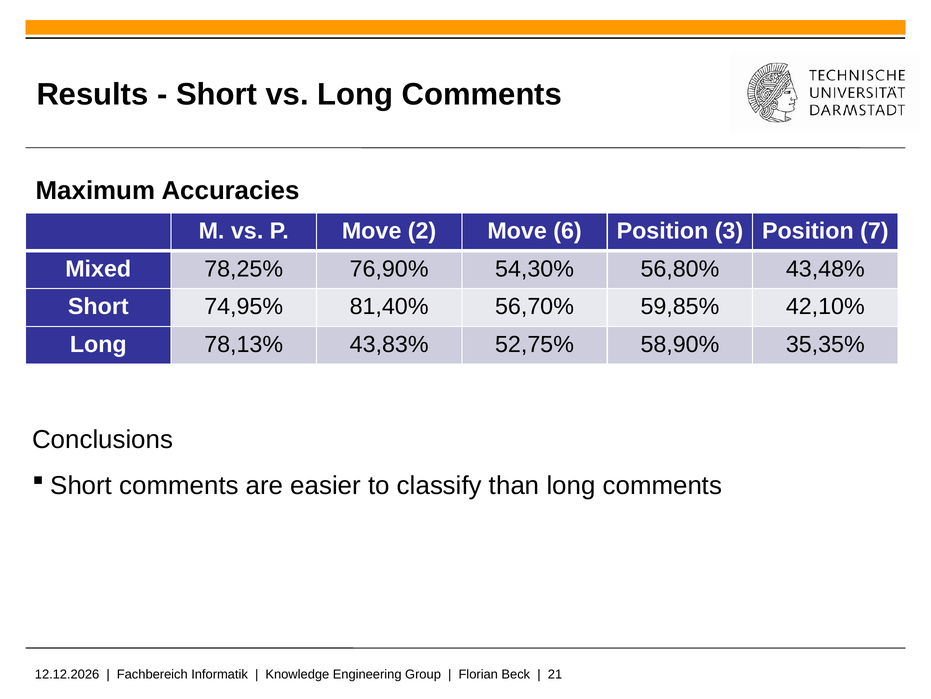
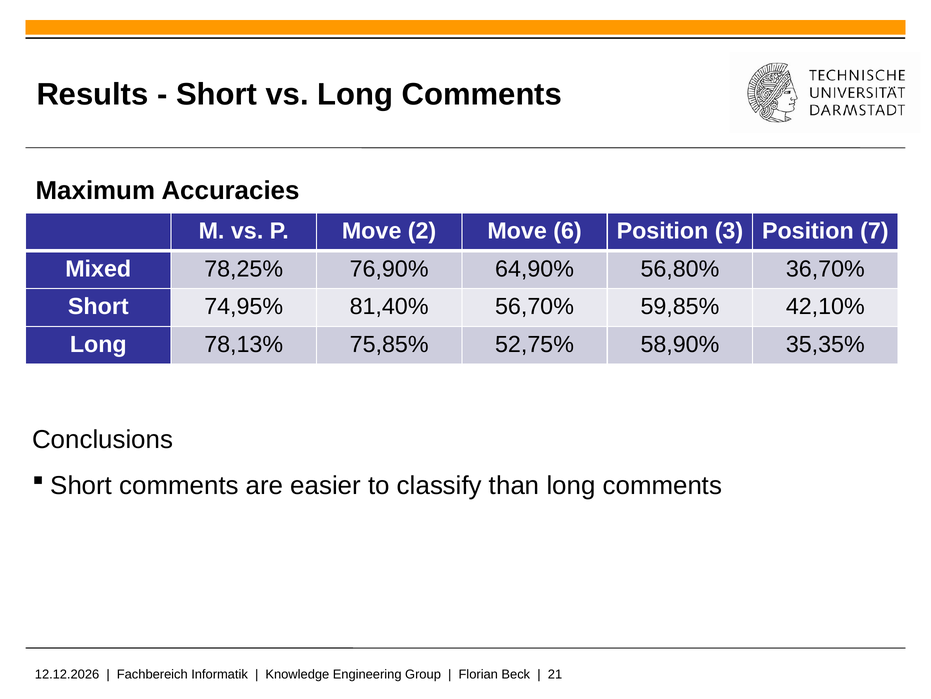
54,30%: 54,30% -> 64,90% (535, 269)
43,48%: 43,48% -> 36,70% (825, 269)
43,83%: 43,83% -> 75,85% (389, 344)
